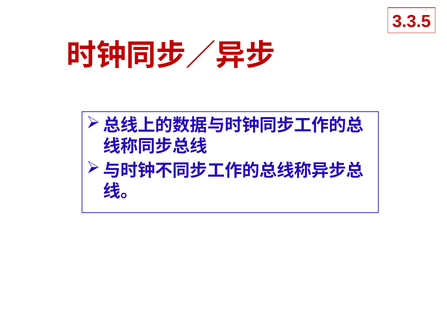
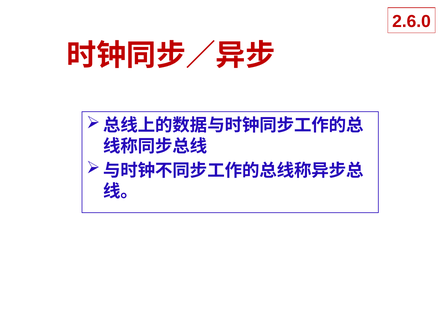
3.3.5: 3.3.5 -> 2.6.0 (411, 22)
